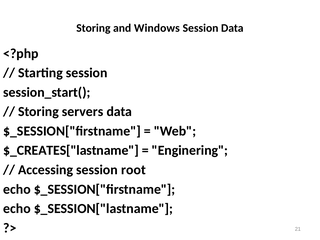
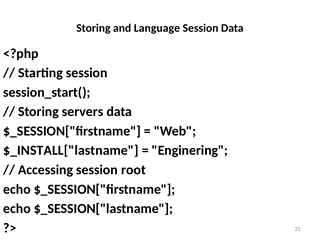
Windows: Windows -> Language (157, 28)
$_CREATES["lastname: $_CREATES["lastname -> $_INSTALL["lastname (71, 150)
